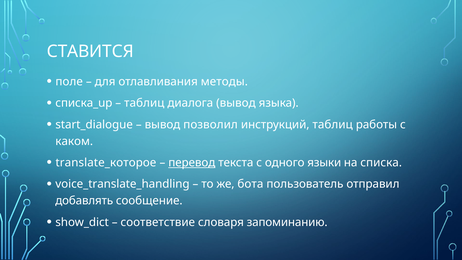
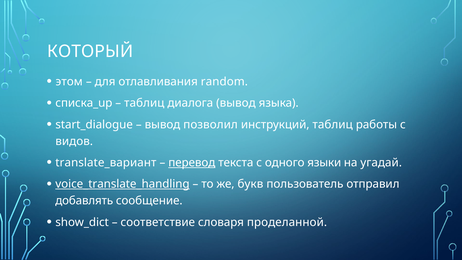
СТАВИТСЯ: СТАВИТСЯ -> КОТОРЫЙ (90, 51)
поле: поле -> этом (69, 82)
методы: методы -> random (224, 82)
каком: каком -> видов (74, 141)
translate_которое: translate_которое -> translate_вариант (106, 163)
списка: списка -> угадай (381, 163)
voice_translate_handling underline: none -> present (122, 184)
бота: бота -> букв (250, 184)
запоминанию: запоминанию -> проделанной (287, 222)
